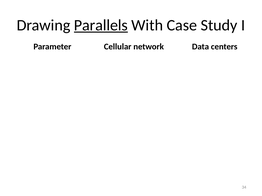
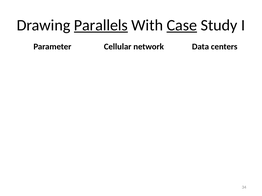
Case underline: none -> present (182, 25)
